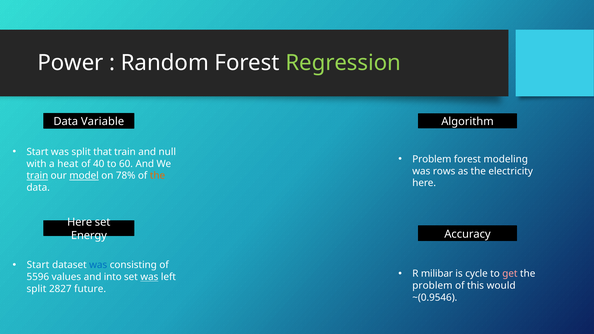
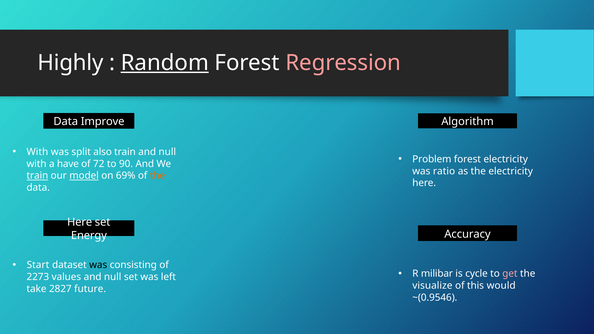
Power: Power -> Highly (71, 63)
Random underline: none -> present (165, 63)
Regression colour: light green -> pink (343, 63)
Variable: Variable -> Improve (103, 122)
Start: Start -> With (37, 152)
that: that -> also (103, 152)
forest modeling: modeling -> electricity (506, 159)
heat: heat -> have (68, 164)
40: 40 -> 72 (99, 164)
60: 60 -> 90 (126, 164)
rows: rows -> ratio (444, 171)
78%: 78% -> 69% (126, 176)
was colour: blue -> black (98, 265)
5596: 5596 -> 2273 (38, 277)
values and into: into -> null (113, 277)
was underline: present -> none (149, 277)
problem: problem -> visualize (432, 286)
split: split -> take (37, 289)
